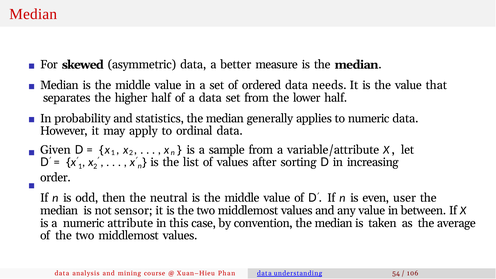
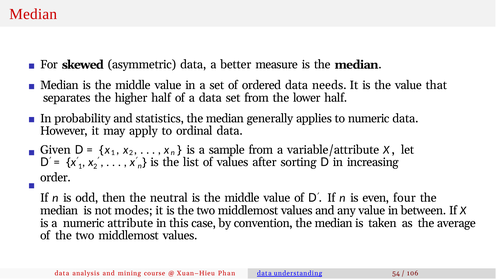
user: user -> four (404, 198)
sensor: sensor -> modes (134, 211)
